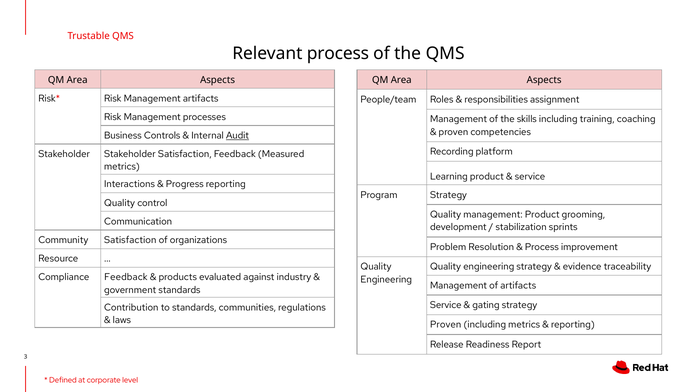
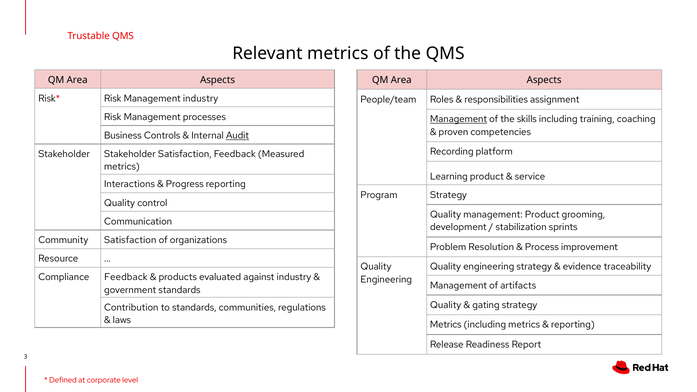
Relevant process: process -> metrics (338, 53)
Management artifacts: artifacts -> industry (201, 98)
Management underline: none -> present (459, 119)
Service: Service -> Quality (446, 305)
Proven: Proven -> Metrics (446, 325)
